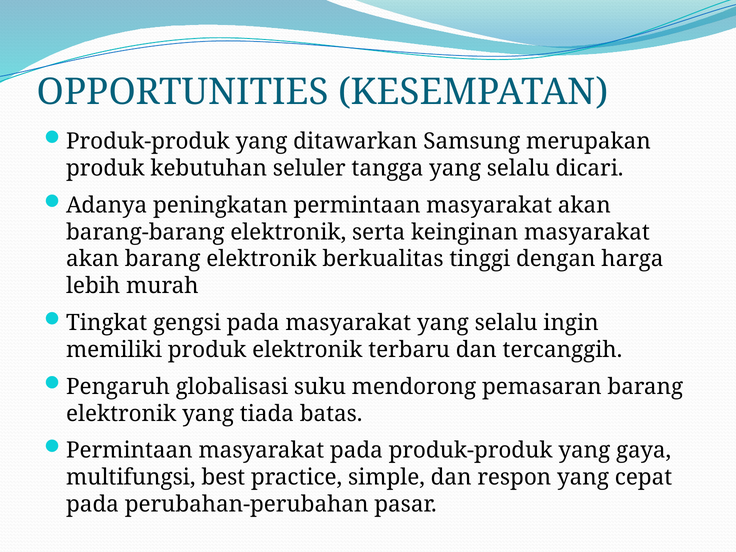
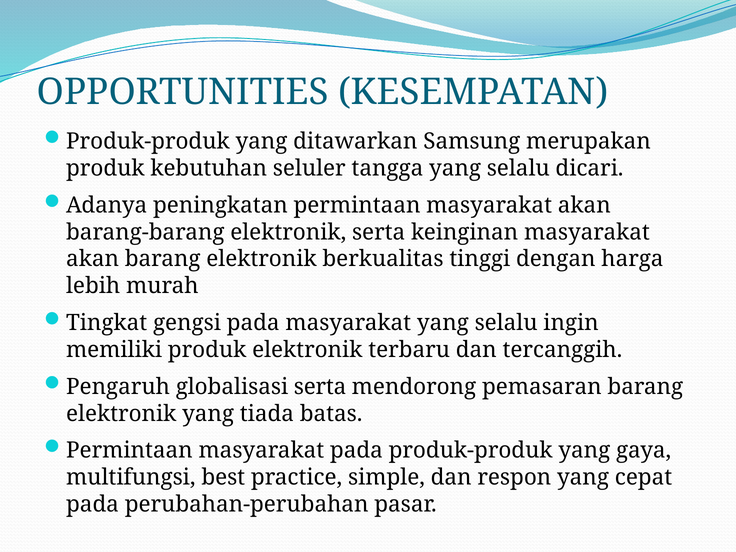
globalisasi suku: suku -> serta (320, 387)
